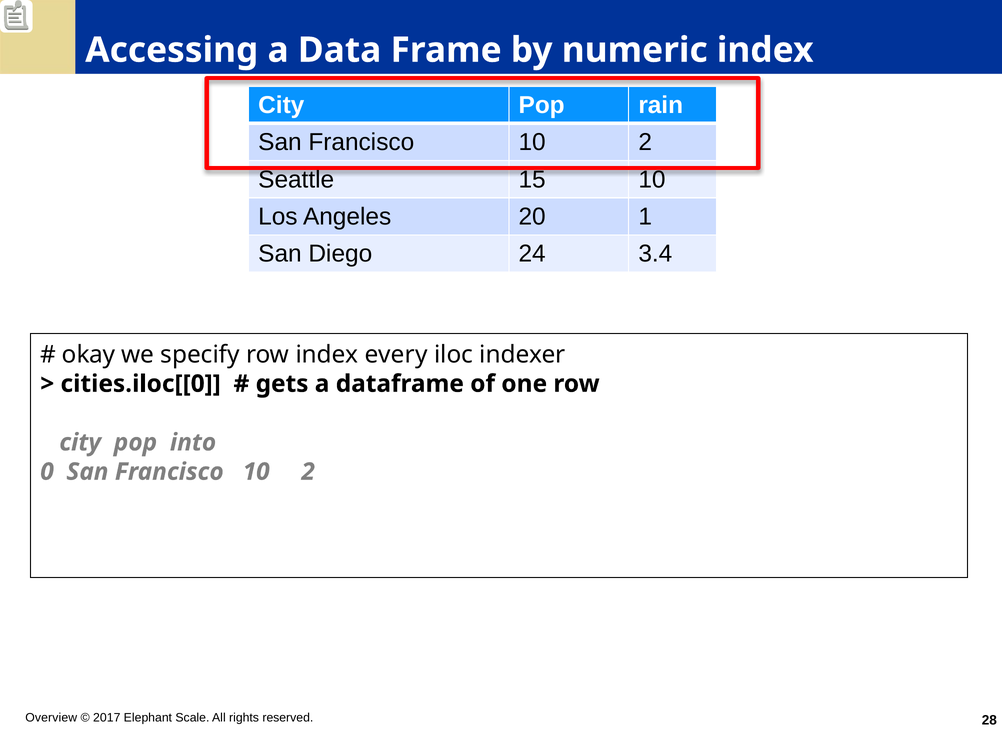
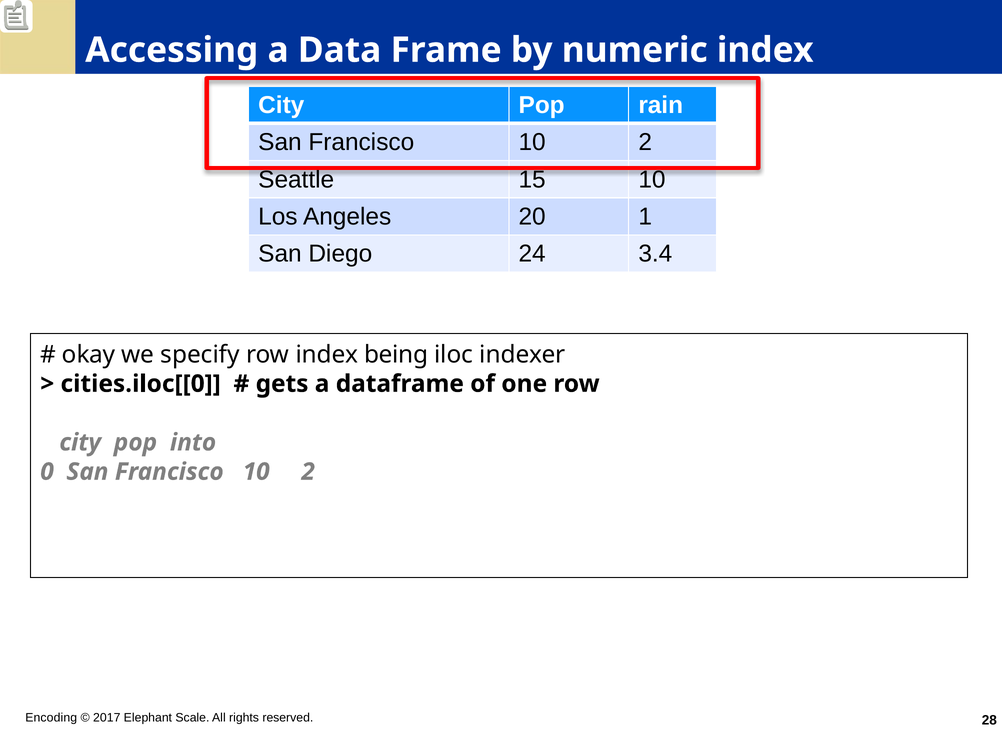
every: every -> being (396, 355)
Overview: Overview -> Encoding (51, 718)
